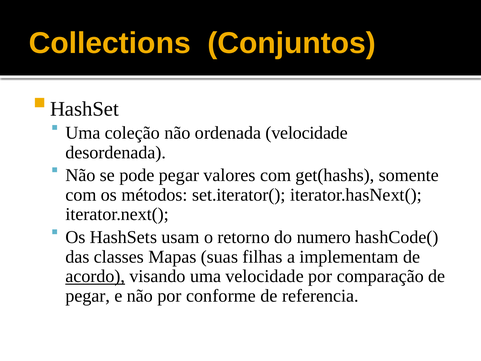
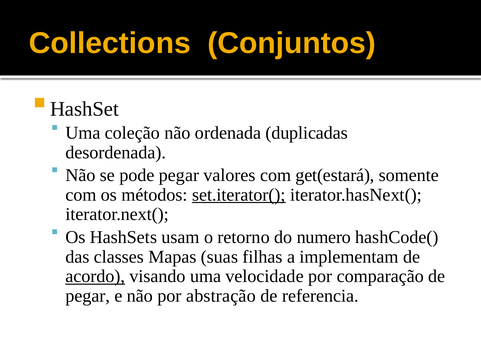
ordenada velocidade: velocidade -> duplicadas (307, 133)
get(hashs: get(hashs -> get(estará (335, 175)
set.iterator( underline: none -> present (239, 195)
conforme: conforme -> abstração (221, 296)
